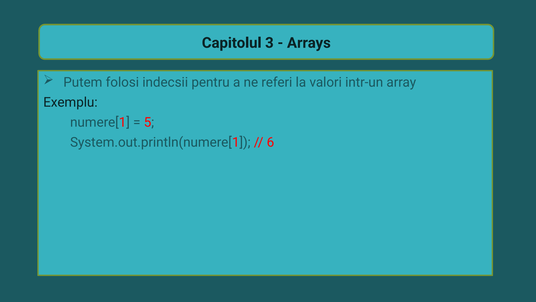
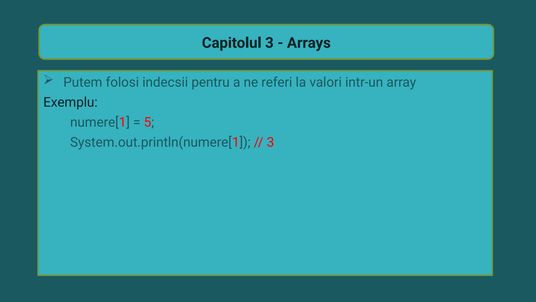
6: 6 -> 3 (271, 142)
